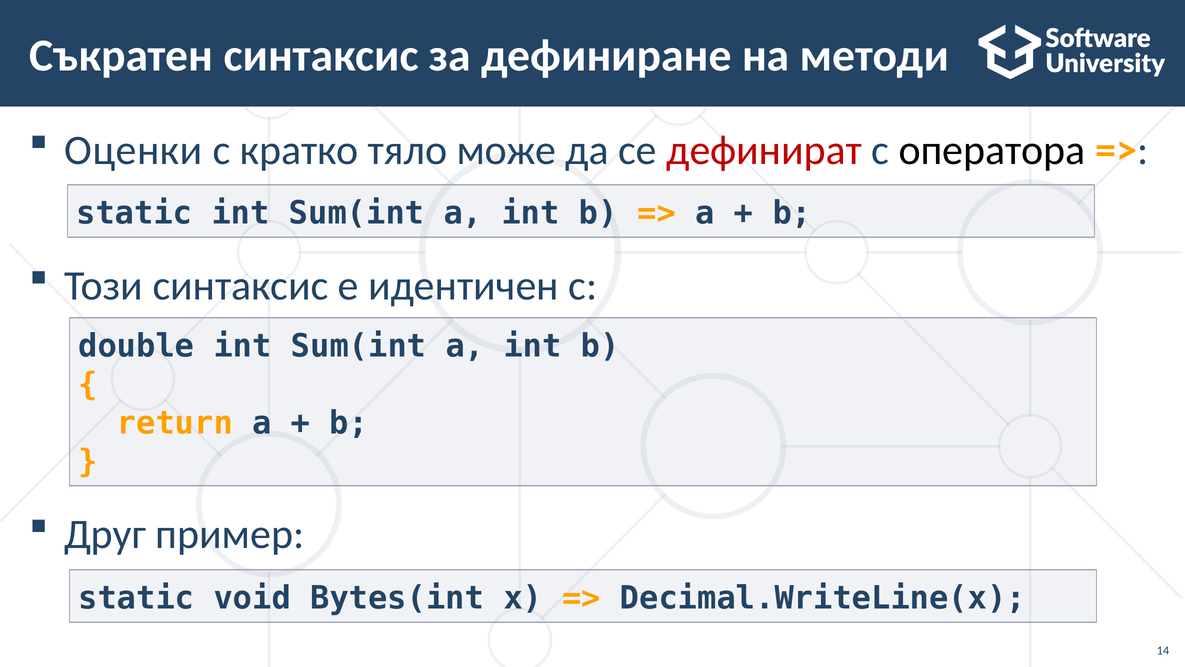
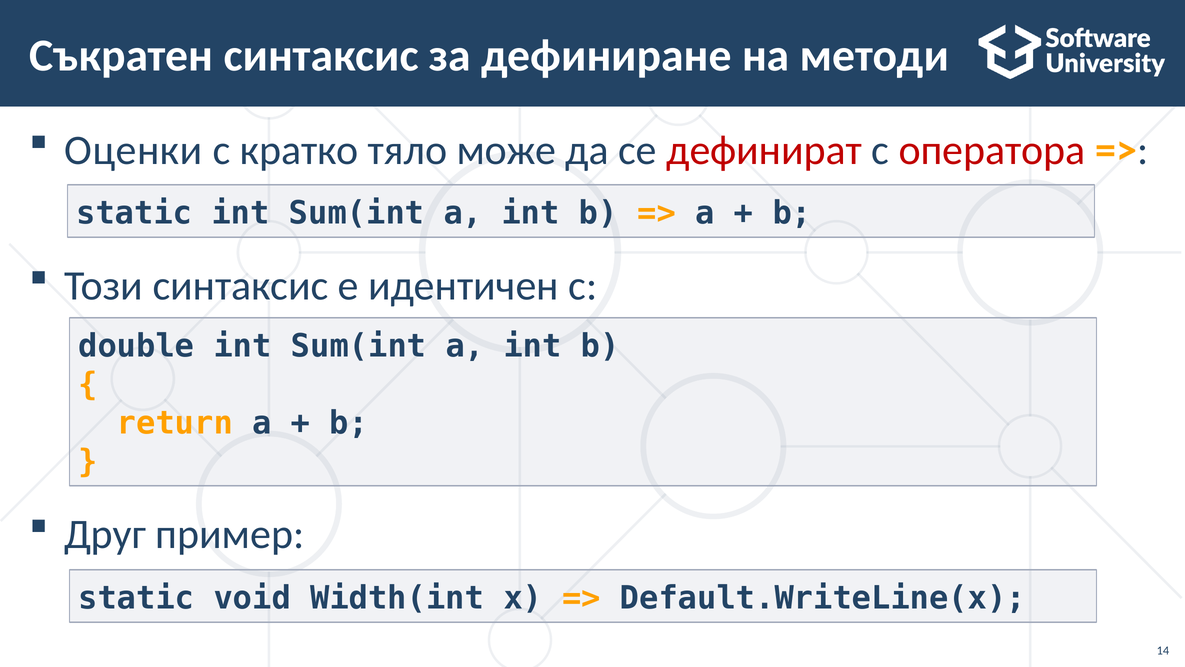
оператора colour: black -> red (992, 150)
Bytes(int: Bytes(int -> Width(int (397, 598)
Decimal.WriteLine(x: Decimal.WriteLine(x -> Default.WriteLine(x (823, 598)
